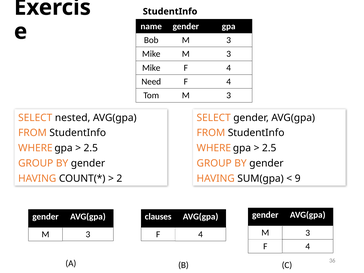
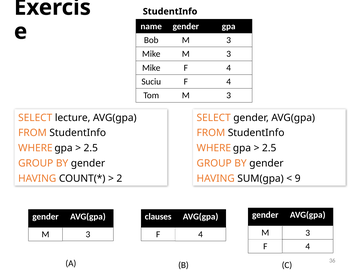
Need: Need -> Suciu (151, 82)
nested: nested -> lecture (73, 118)
